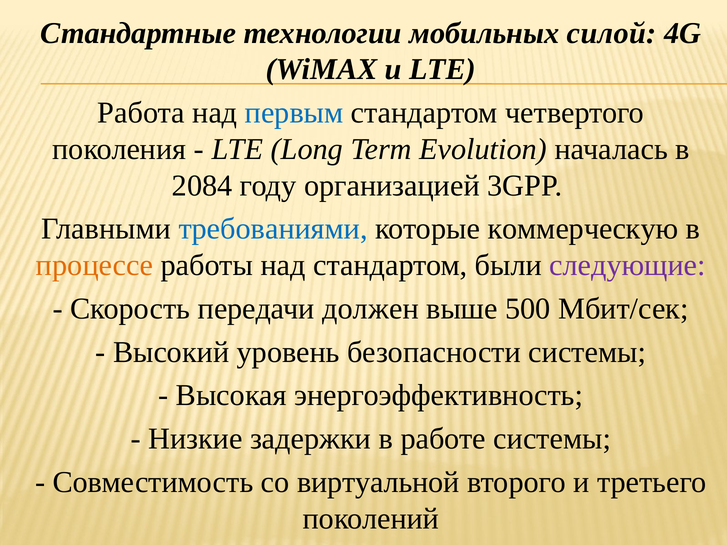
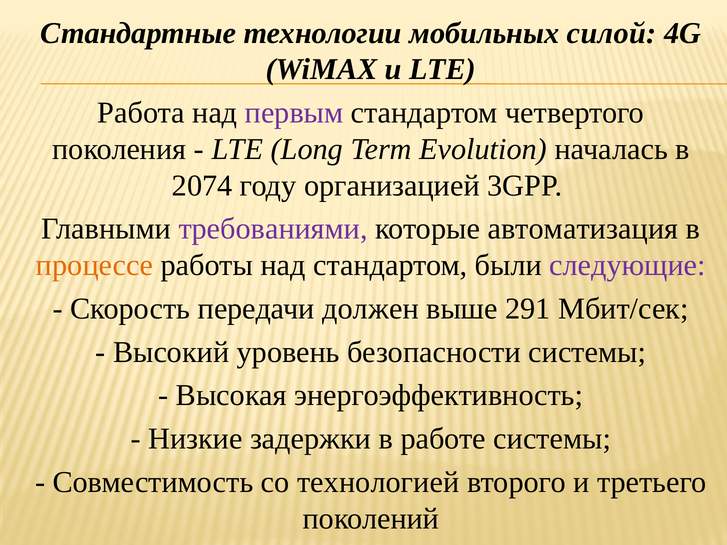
первым colour: blue -> purple (294, 113)
2084: 2084 -> 2074 (202, 186)
требованиями colour: blue -> purple (273, 229)
коммерческую: коммерческую -> автоматизация (583, 229)
500: 500 -> 291 (528, 309)
виртуальной: виртуальной -> технологией (378, 482)
